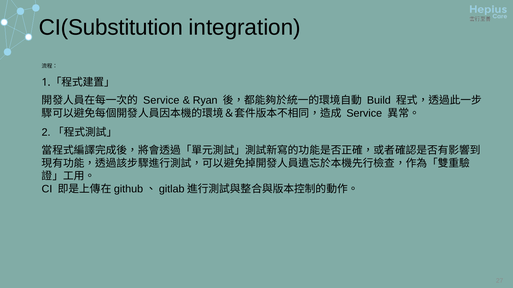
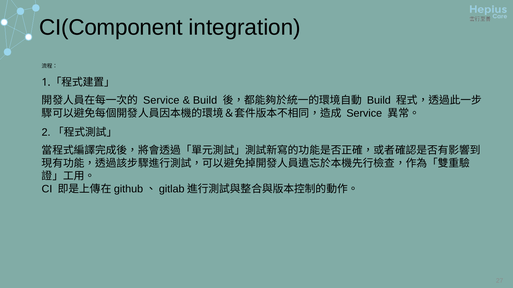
CI(Substitution: CI(Substitution -> CI(Component (111, 27)
Ryan: Ryan -> Build (205, 101)
